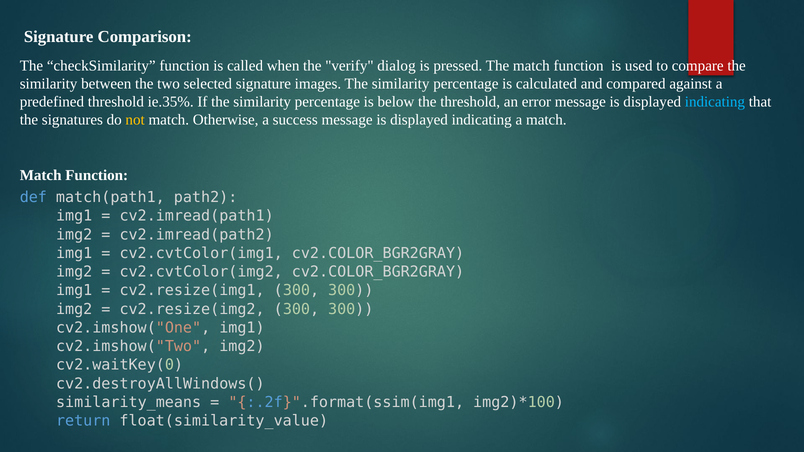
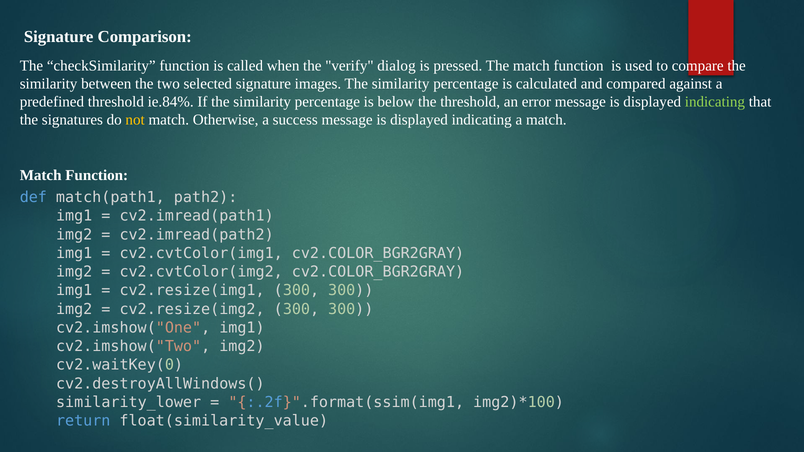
ie.35%: ie.35% -> ie.84% (171, 102)
indicating colour: light blue -> light green (715, 102)
similarity_means: similarity_means -> similarity_lower (129, 402)
